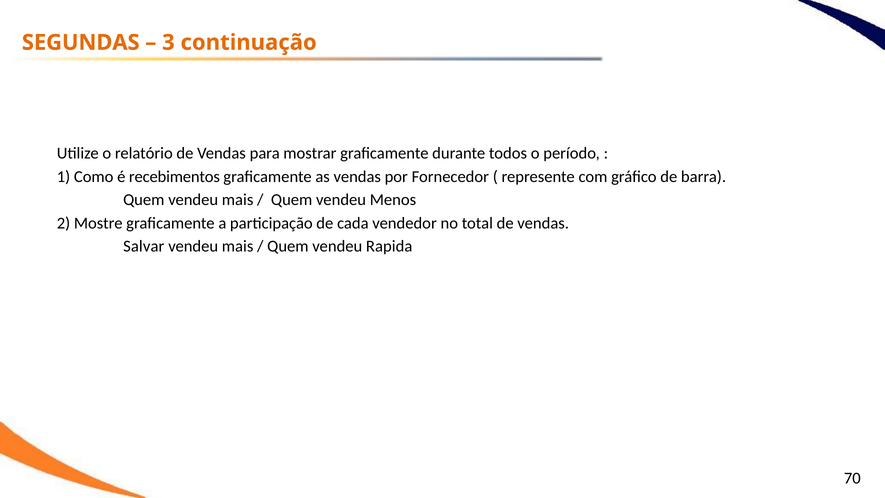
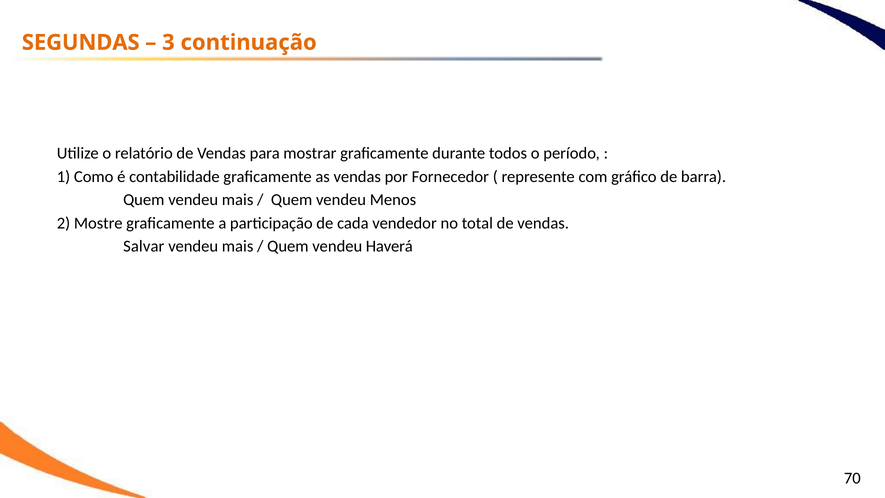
recebimentos: recebimentos -> contabilidade (174, 177)
Rapida: Rapida -> Haverá (389, 246)
